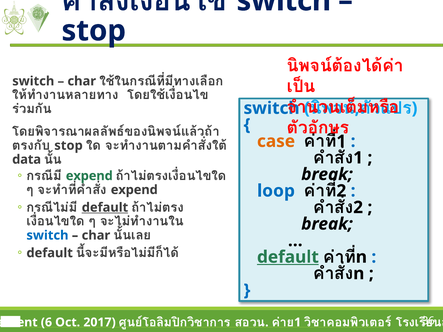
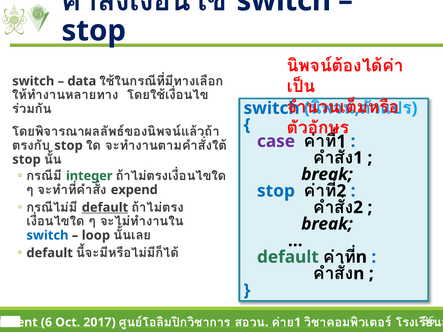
char: char -> data (82, 81)
case colour: orange -> purple (276, 141)
data: data -> stop (27, 160)
expend: expend -> integer (89, 176)
loop: loop -> stop (276, 191)
char: char -> loop (96, 235)
default underline: present -> none (288, 257)
